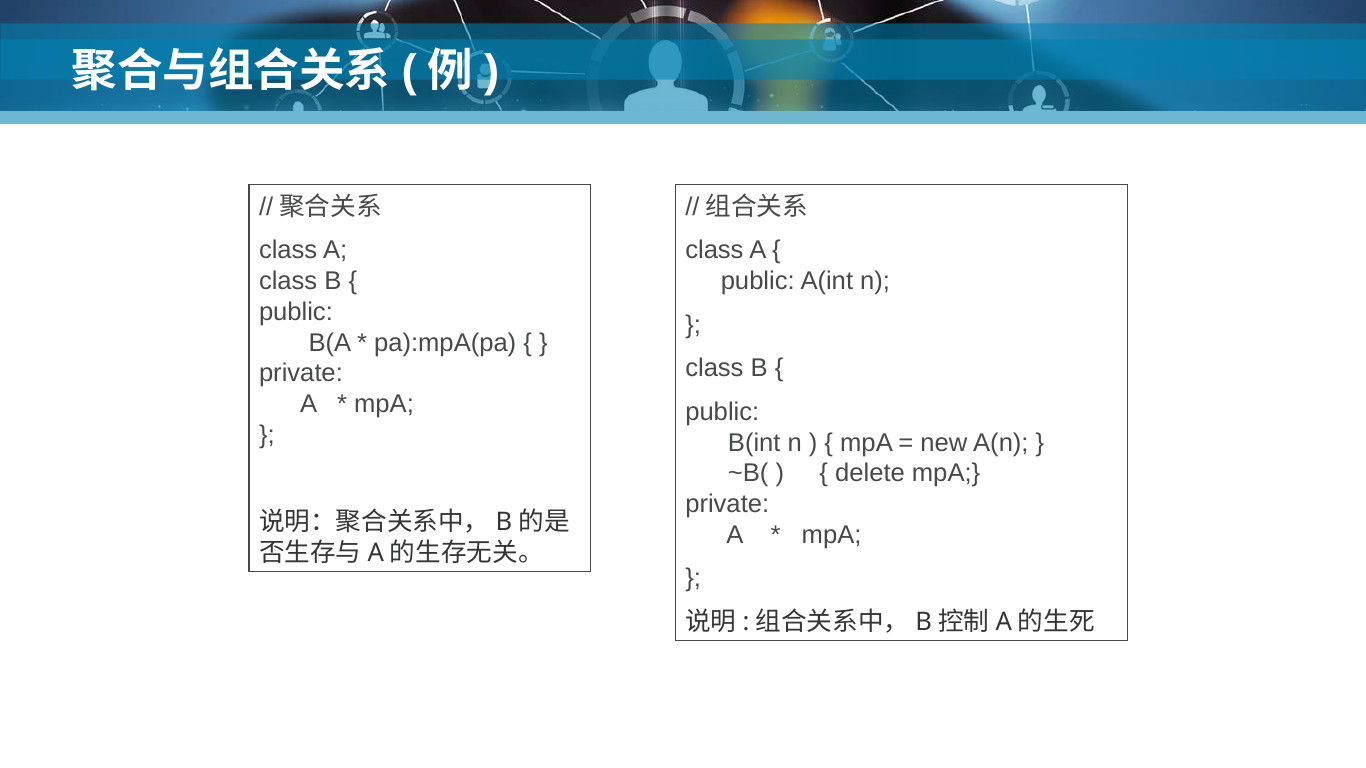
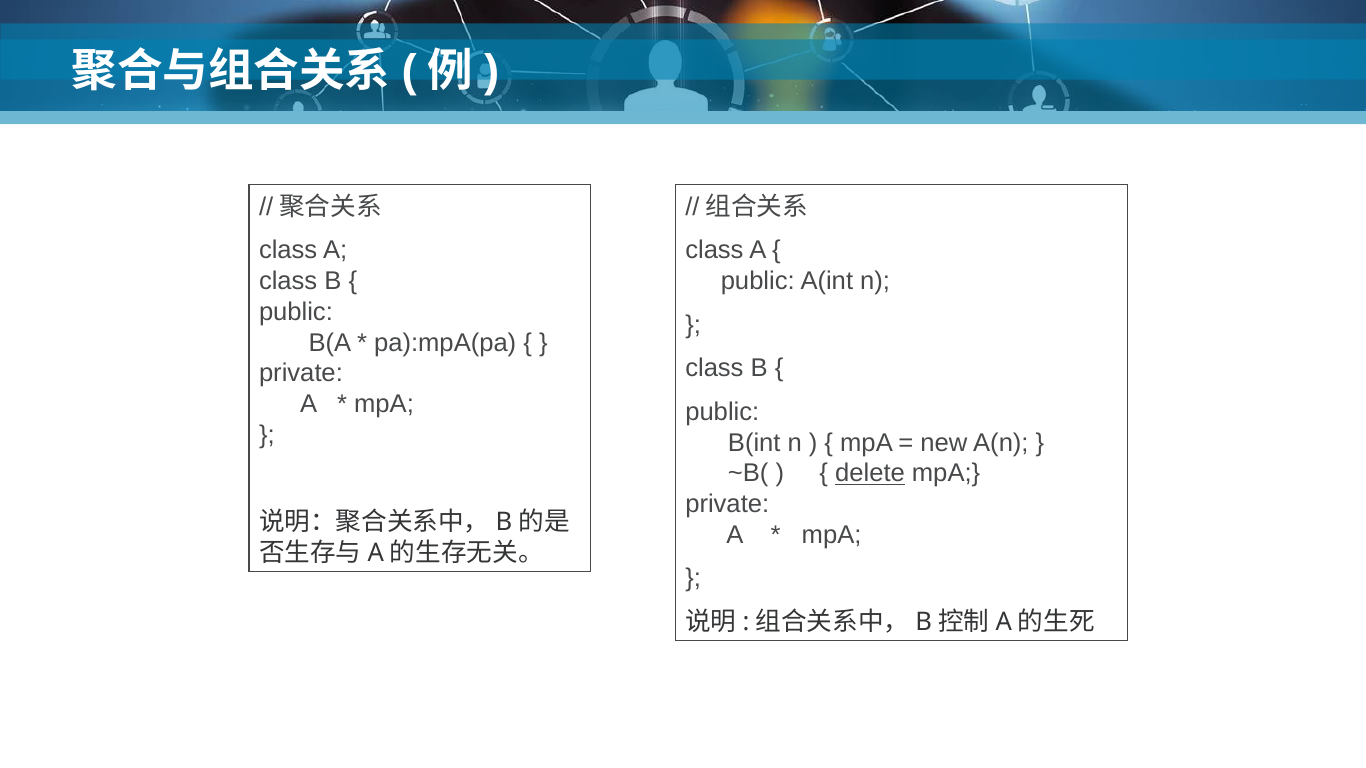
delete underline: none -> present (870, 474)
